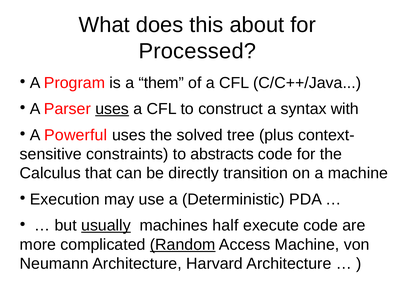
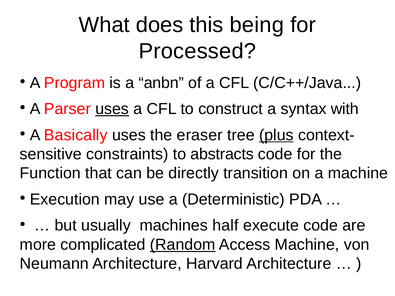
about: about -> being (257, 25)
them: them -> anbn (161, 83)
Powerful: Powerful -> Basically (76, 135)
solved: solved -> eraser (200, 135)
plus underline: none -> present (276, 135)
Calculus: Calculus -> Function (50, 173)
usually underline: present -> none (106, 226)
